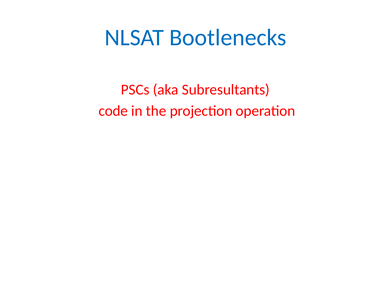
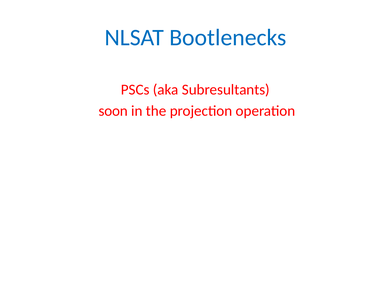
code: code -> soon (113, 111)
